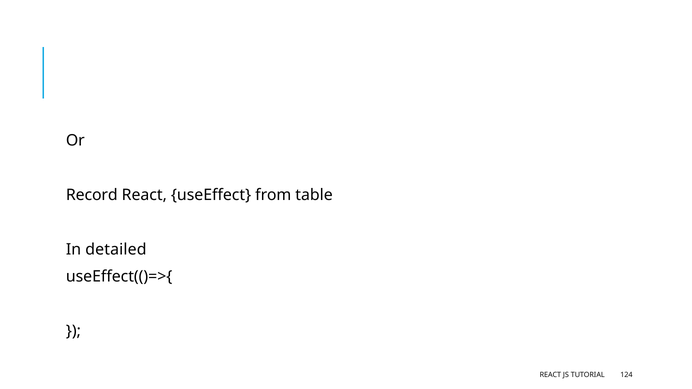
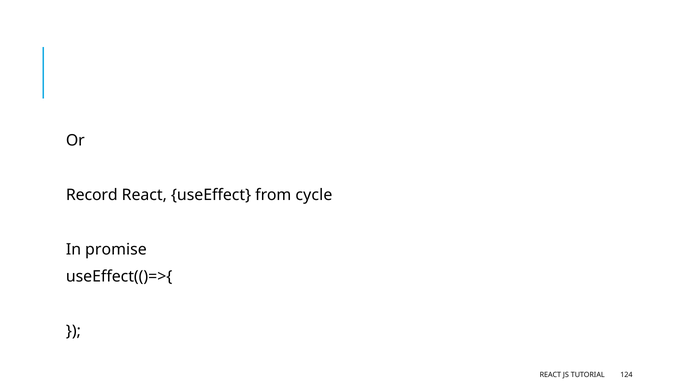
table: table -> cycle (314, 195)
detailed: detailed -> promise (116, 250)
